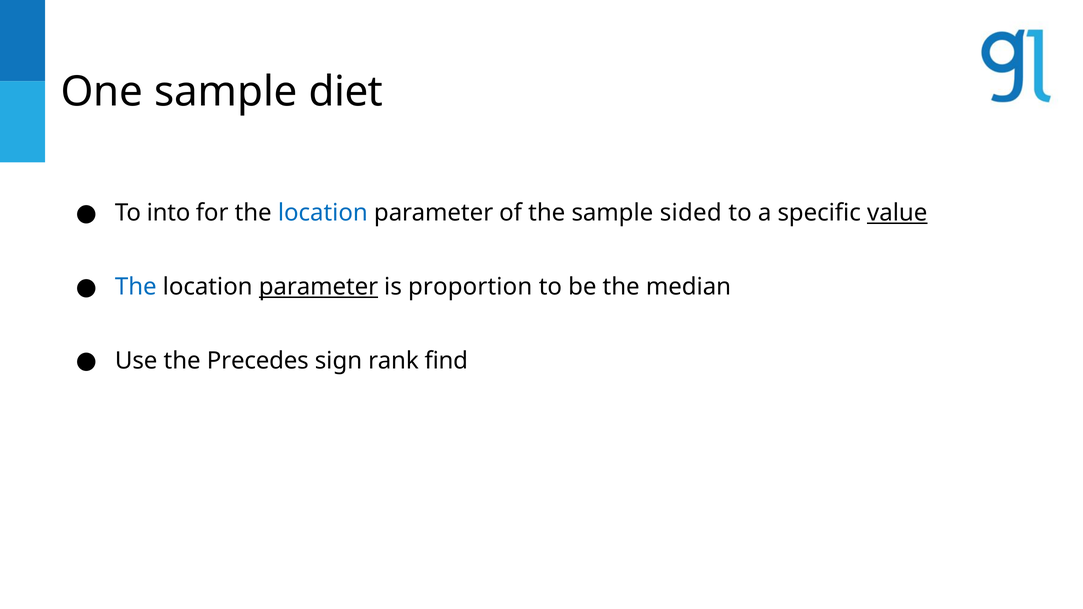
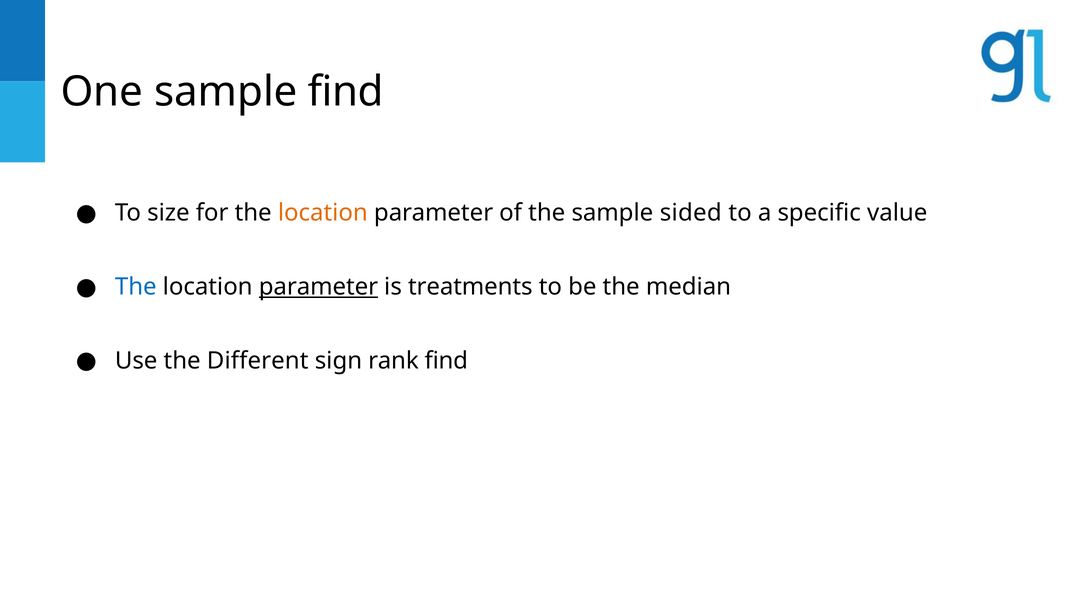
sample diet: diet -> find (346, 92)
into: into -> size (168, 213)
location colour: blue -> orange (323, 213)
value underline: present -> none (897, 213)
proportion: proportion -> treatments (470, 287)
Precedes: Precedes -> Different (258, 361)
